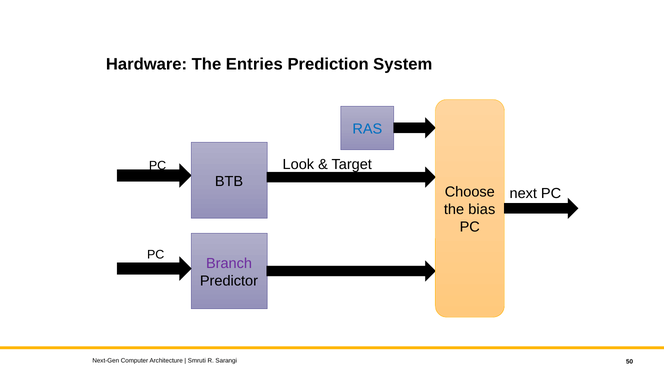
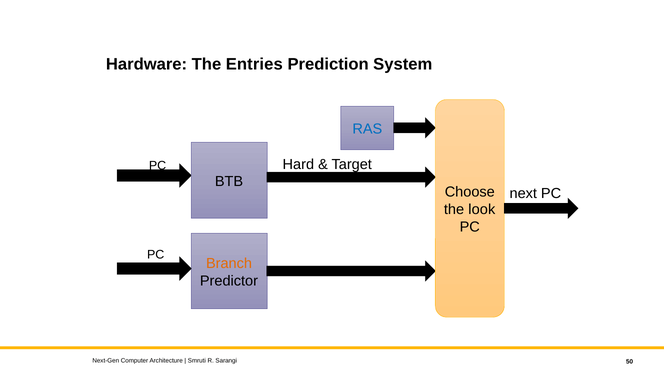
Look: Look -> Hard (298, 165)
bias: bias -> look (482, 210)
Branch colour: purple -> orange (229, 264)
